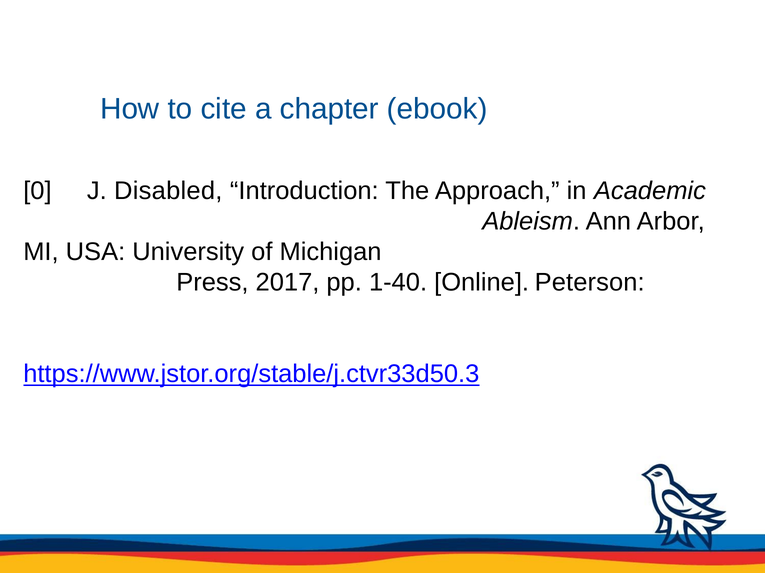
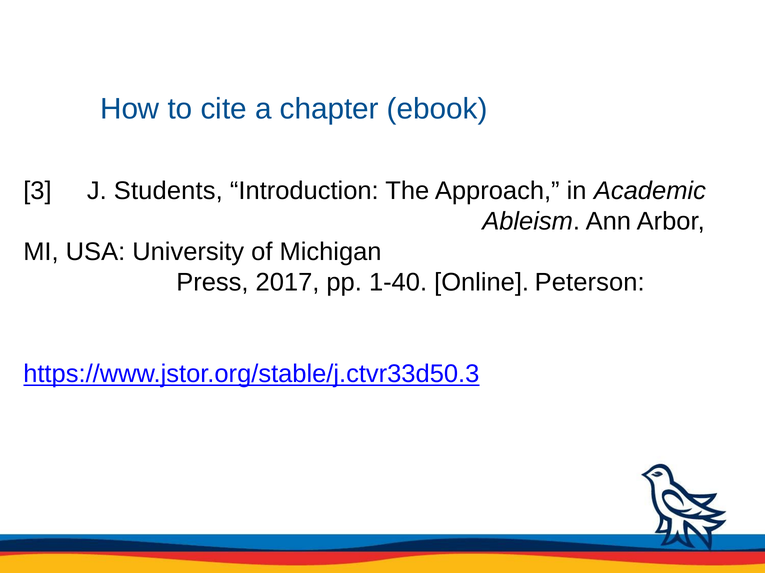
0: 0 -> 3 (37, 191)
Disabled: Disabled -> Students (168, 191)
